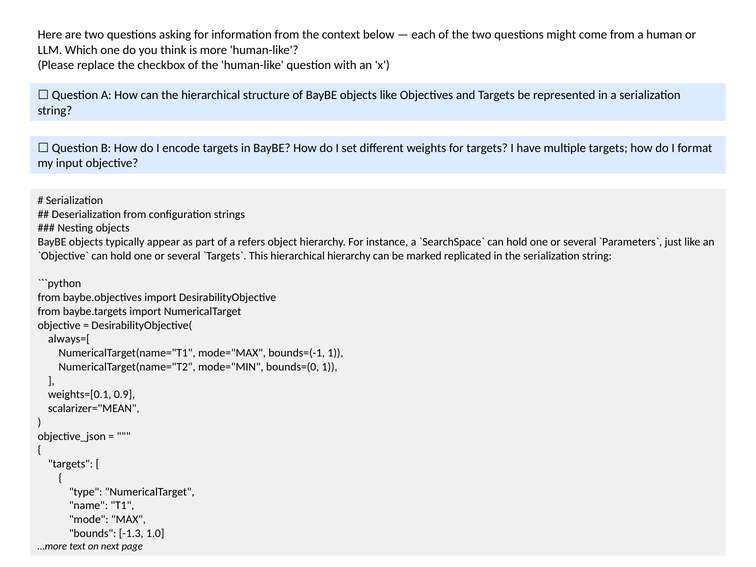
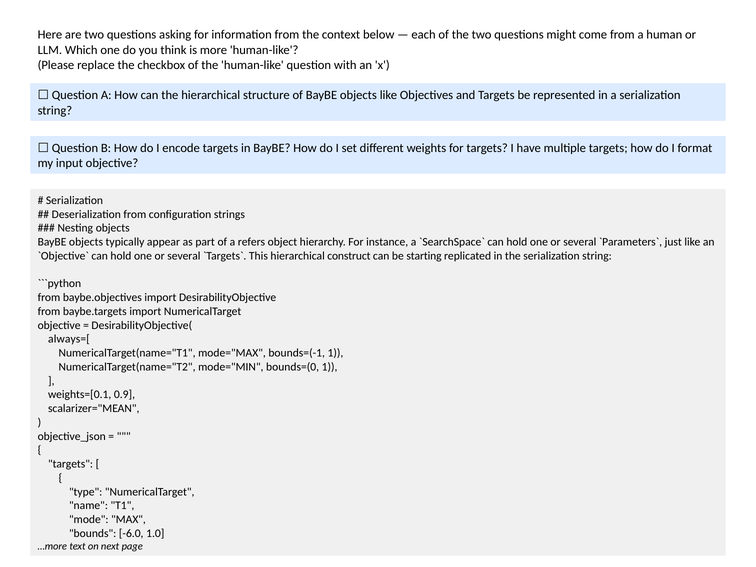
hierarchical hierarchy: hierarchy -> construct (349, 256)
marked: marked -> starting (424, 256)
-1.3: -1.3 -> -6.0 (131, 533)
